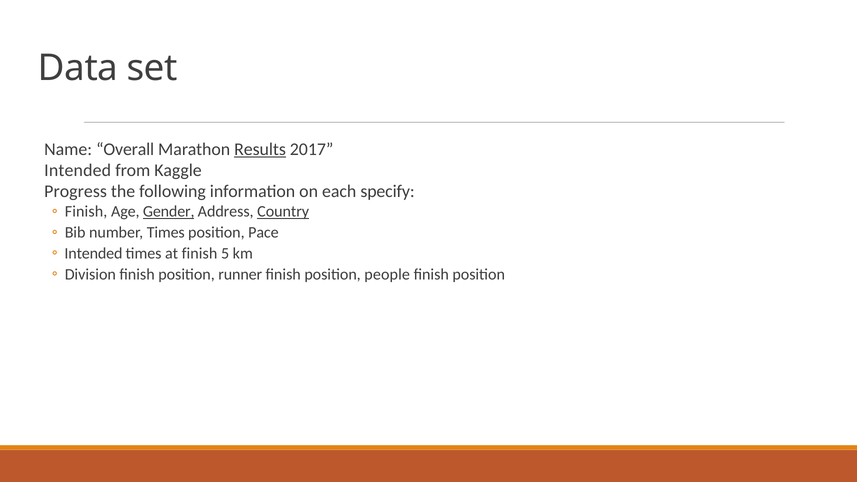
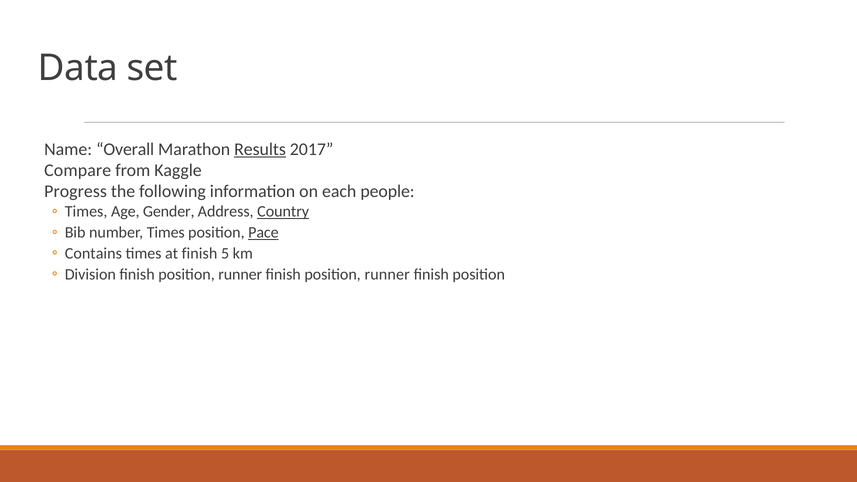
Intended: Intended -> Compare (78, 170)
specify: specify -> people (388, 191)
Finish: Finish -> Times (86, 212)
Gender underline: present -> none (169, 212)
Pace underline: none -> present (263, 233)
Intended: Intended -> Contains (93, 253)
people: people -> runner (387, 274)
